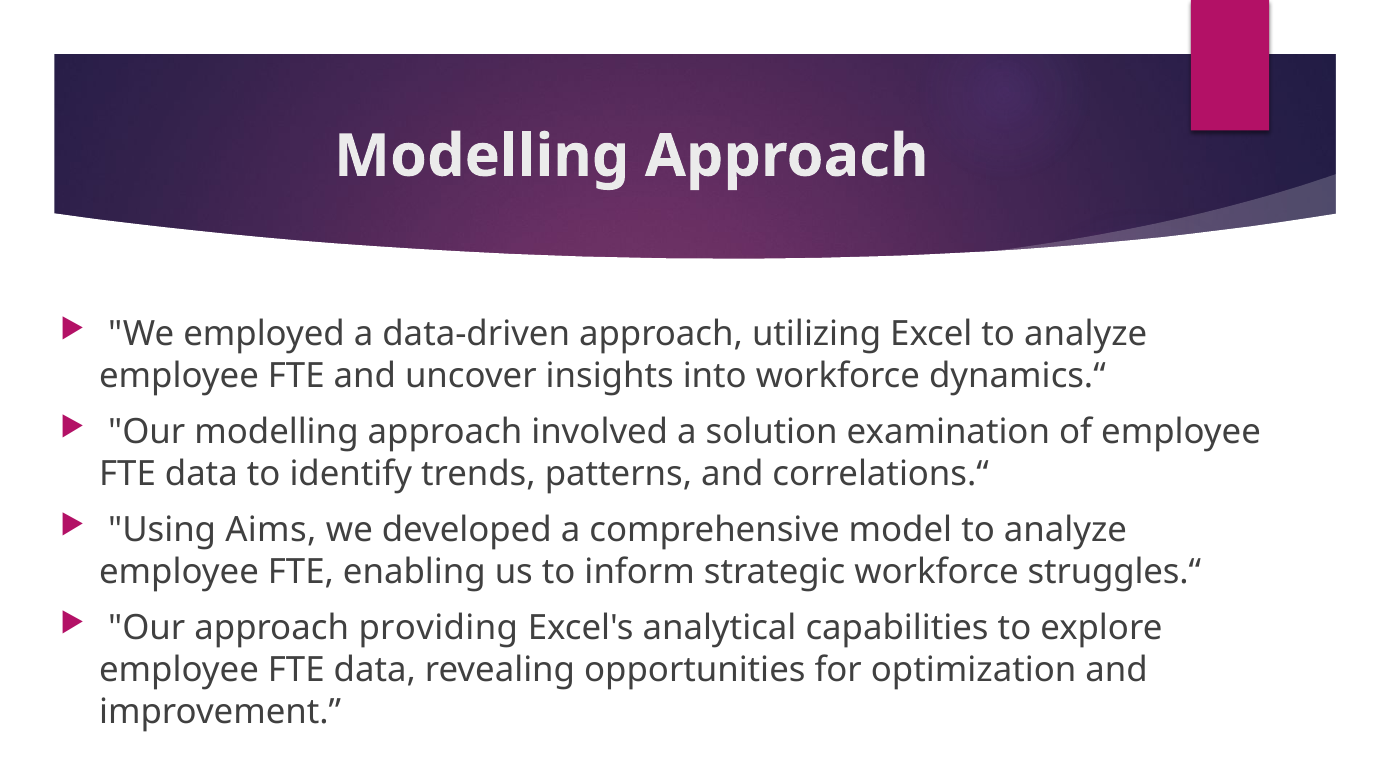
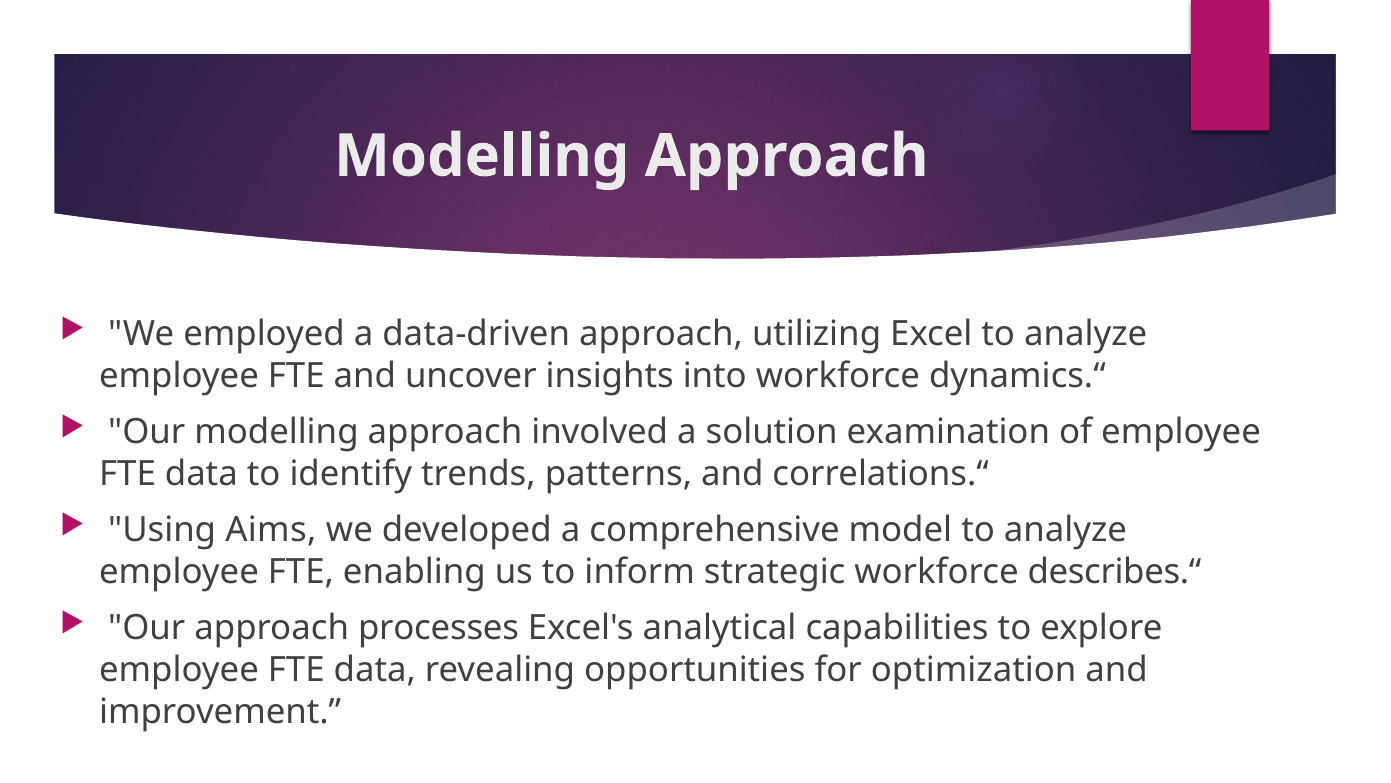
struggles.“: struggles.“ -> describes.“ (1114, 572)
providing: providing -> processes (439, 628)
